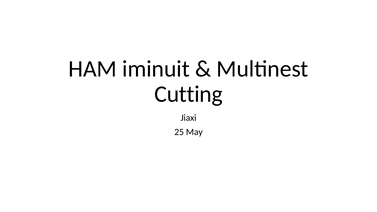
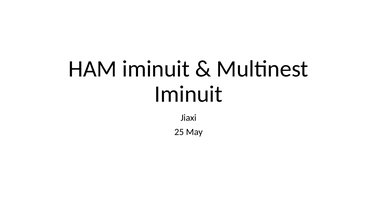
Cutting: Cutting -> Iminuit (188, 94)
